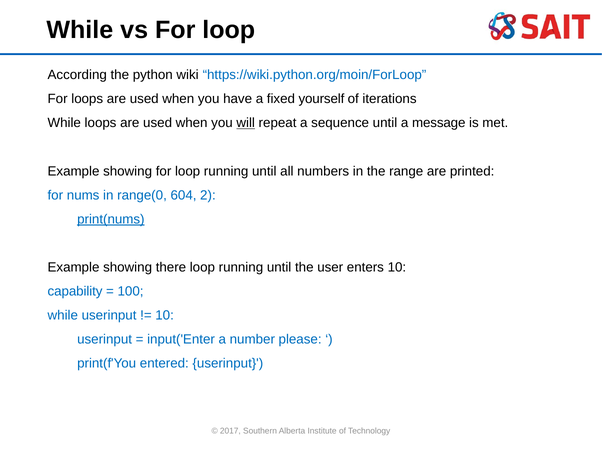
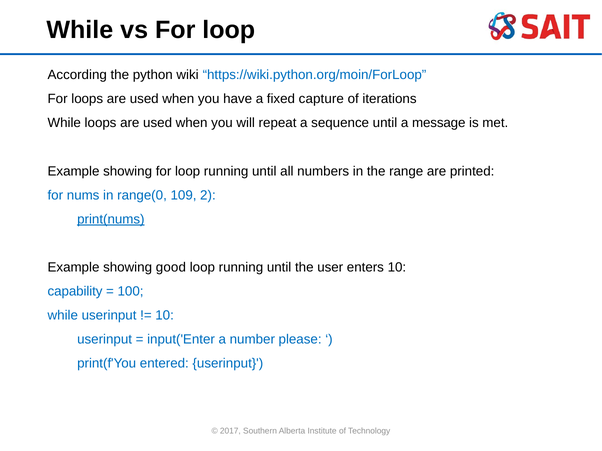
yourself: yourself -> capture (321, 99)
will underline: present -> none (246, 123)
604: 604 -> 109 (184, 195)
there: there -> good (171, 268)
